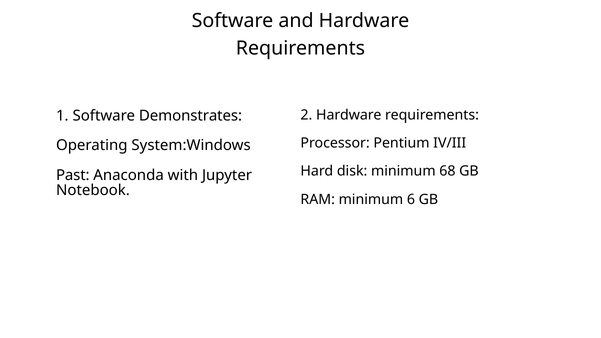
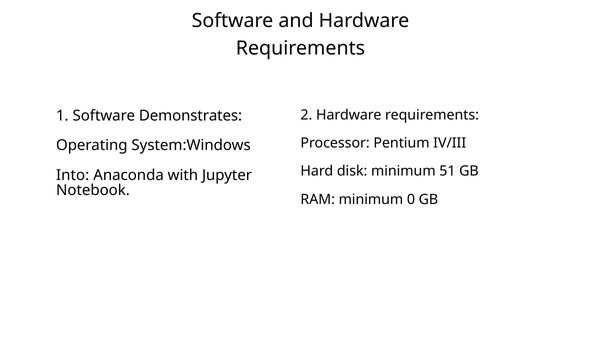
68: 68 -> 51 (447, 171)
Past: Past -> Into (73, 175)
6: 6 -> 0 (411, 199)
